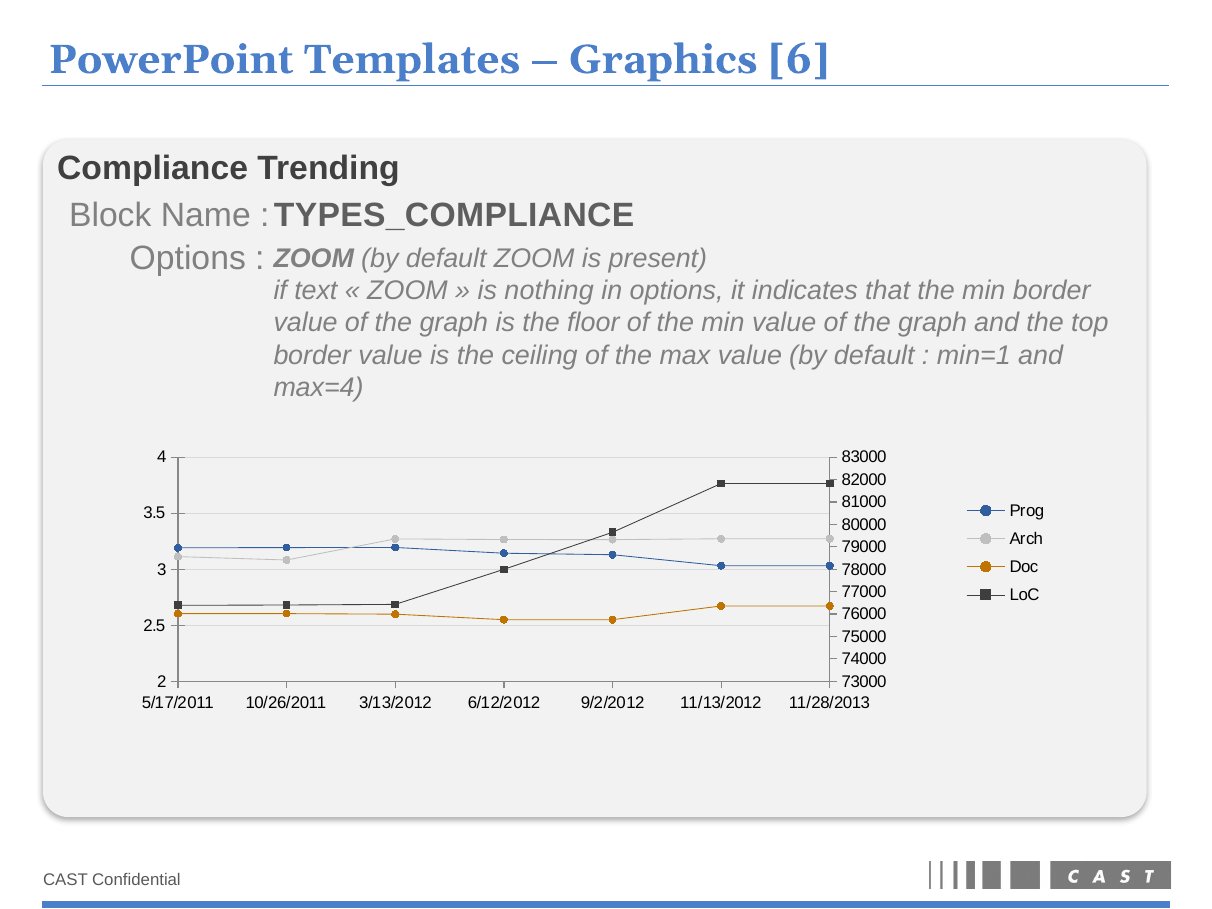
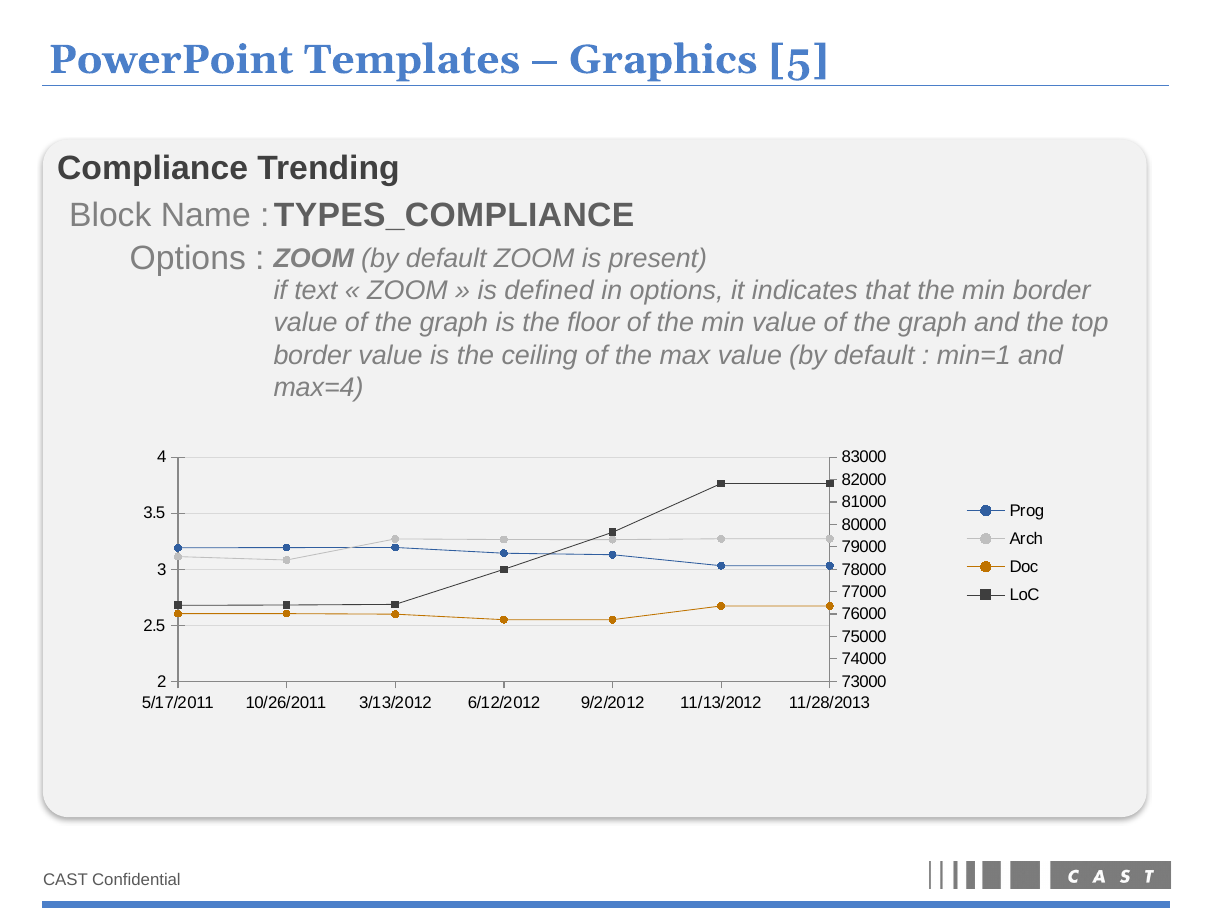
6: 6 -> 5 (799, 60)
nothing: nothing -> defined (549, 291)
